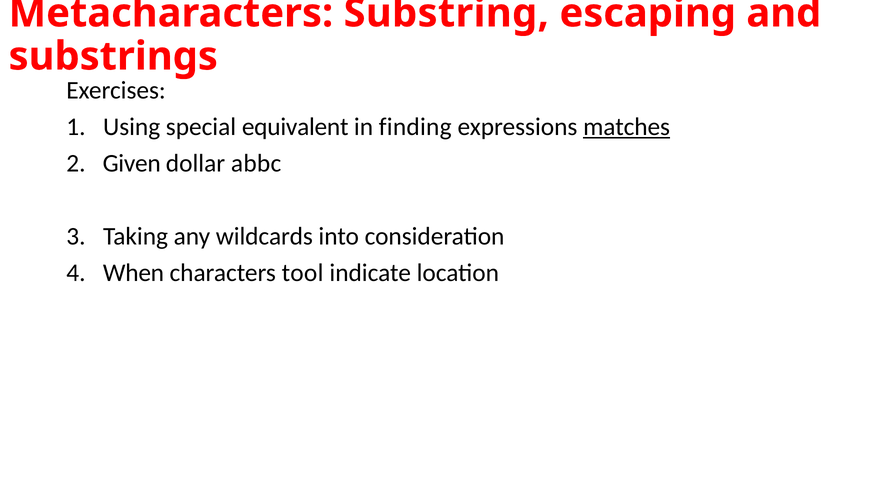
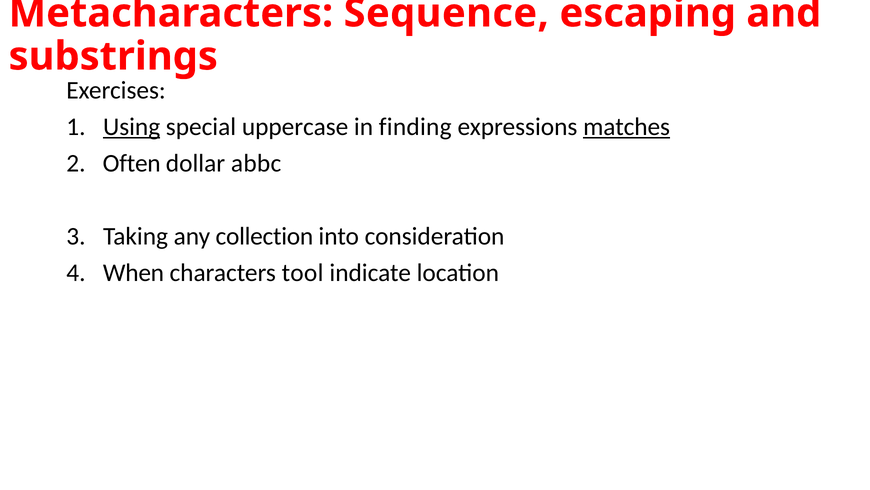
Substring: Substring -> Sequence (446, 13)
Using underline: none -> present (132, 127)
equivalent: equivalent -> uppercase (295, 127)
Given: Given -> Often (132, 163)
wildcards: wildcards -> collection (264, 236)
